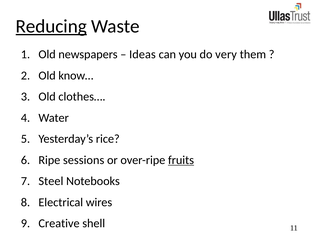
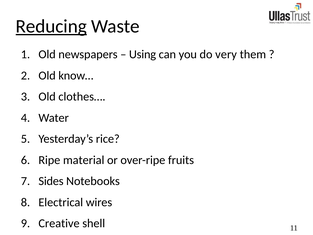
Ideas: Ideas -> Using (143, 54)
sessions: sessions -> material (84, 160)
fruits underline: present -> none (181, 160)
Steel: Steel -> Sides (51, 181)
